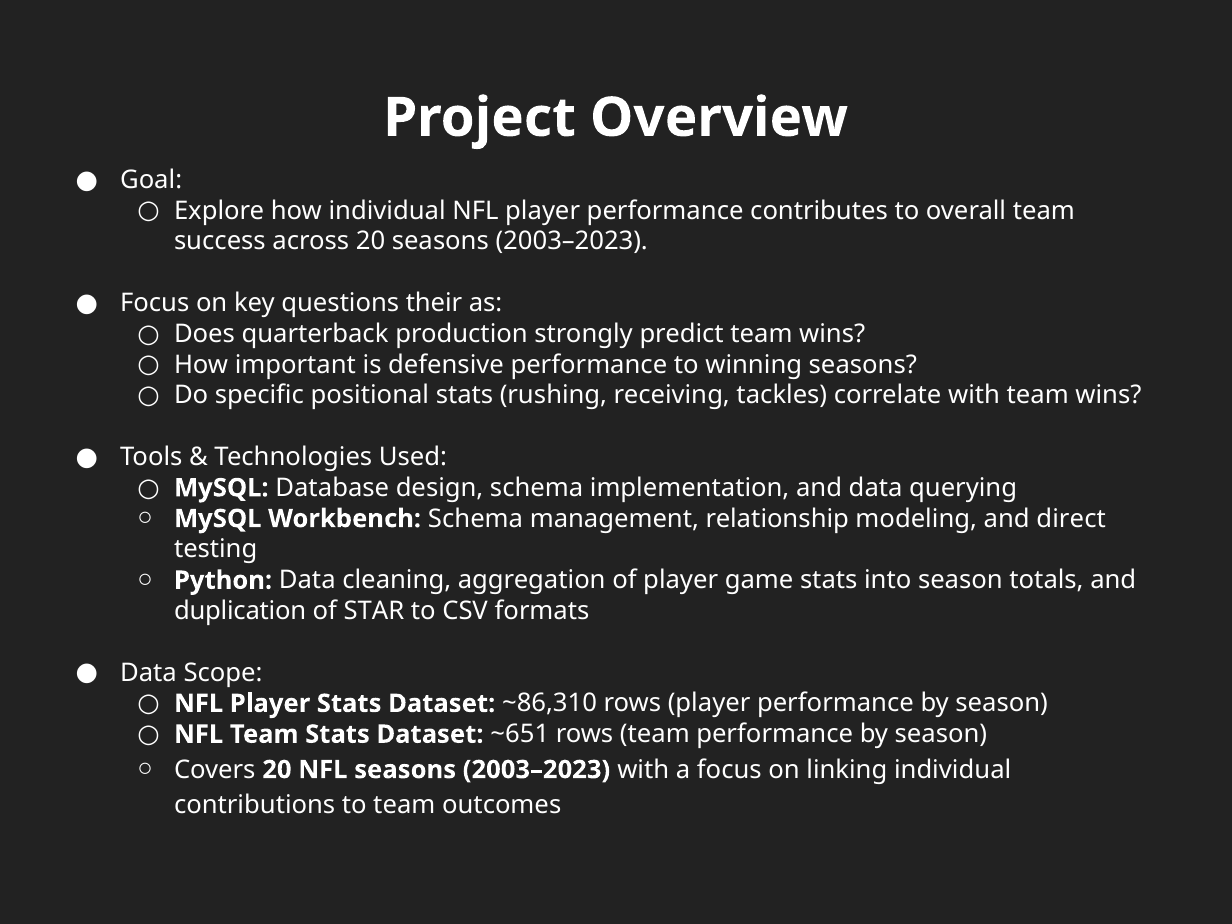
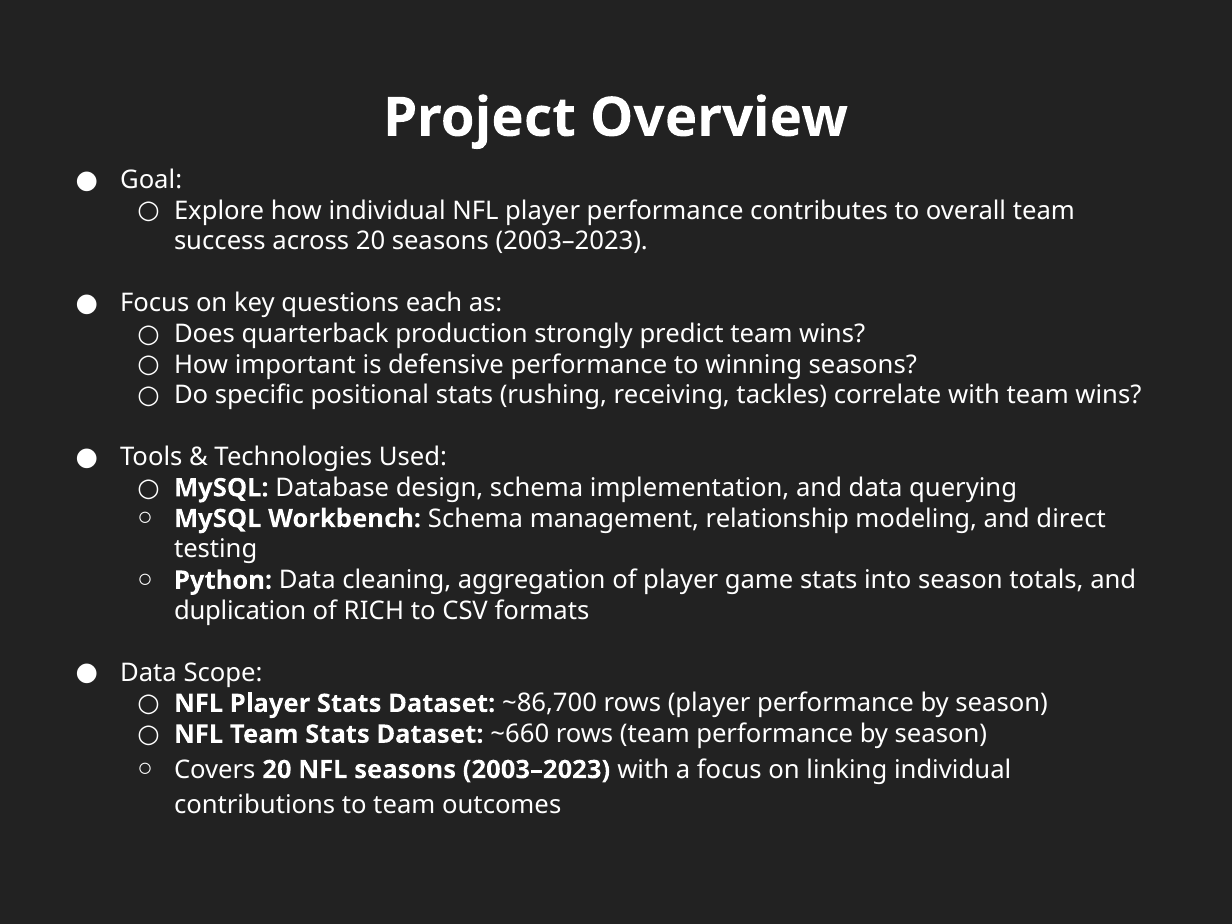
their: their -> each (434, 303)
STAR: STAR -> RICH (374, 611)
~86,310: ~86,310 -> ~86,700 (550, 704)
~651: ~651 -> ~660 (520, 734)
